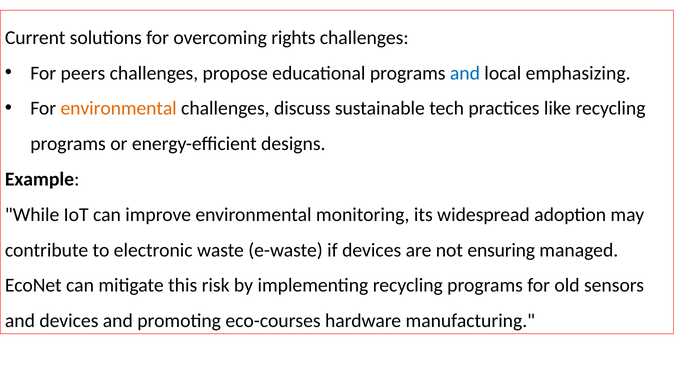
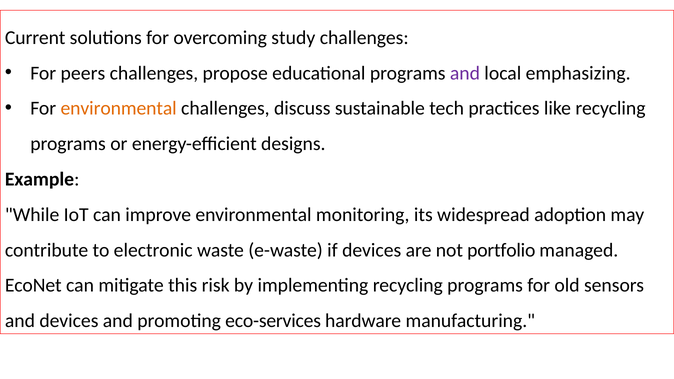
rights: rights -> study (293, 38)
and colour: blue -> purple (465, 73)
ensuring: ensuring -> portfolio (501, 250)
eco-courses: eco-courses -> eco-services (273, 321)
